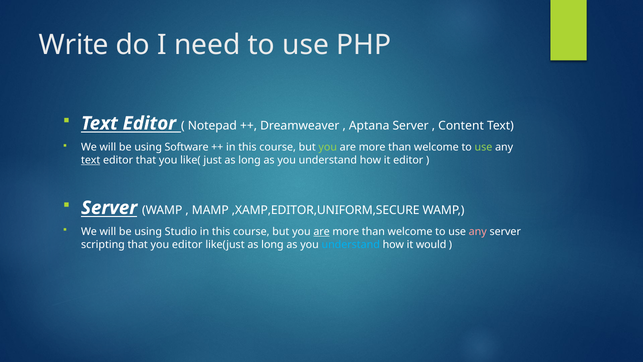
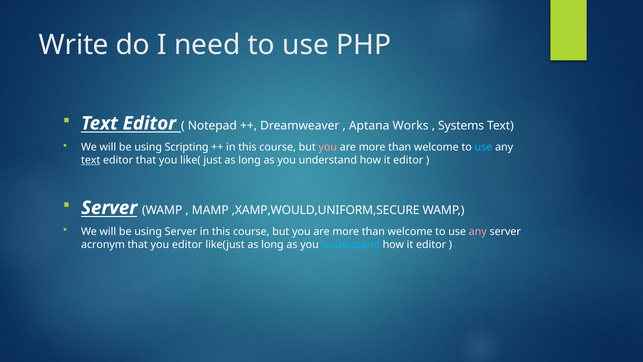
Aptana Server: Server -> Works (411, 125)
Content: Content -> Systems (461, 125)
Software: Software -> Scripting (187, 147)
you colour: light green -> pink (328, 147)
use colour: light green -> light blue (483, 147)
,XAMP,EDITOR,UNIFORM,SECURE: ,XAMP,EDITOR,UNIFORM,SECURE -> ,XAMP,WOULD,UNIFORM,SECURE (326, 210)
using Studio: Studio -> Server (181, 231)
are underline: present -> none (322, 231)
scripting: scripting -> acronym (103, 244)
would: would -> editor (431, 244)
